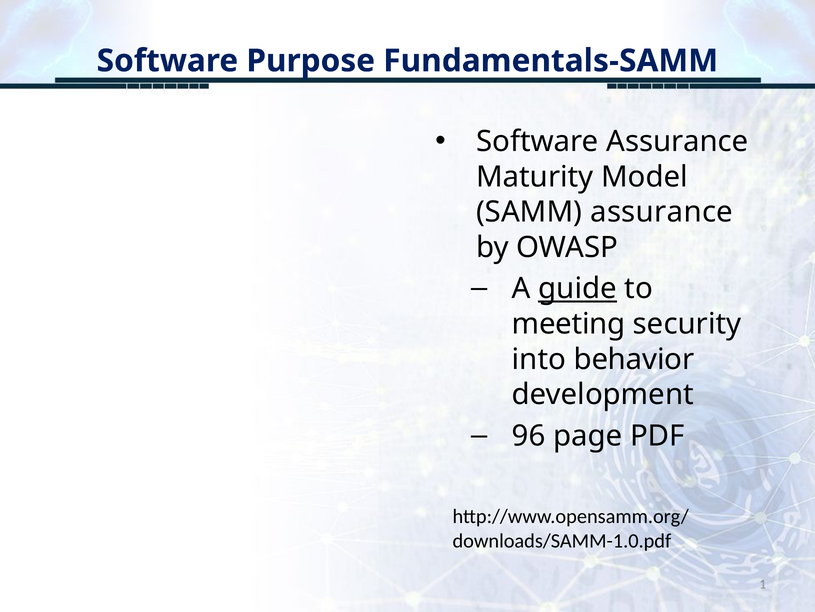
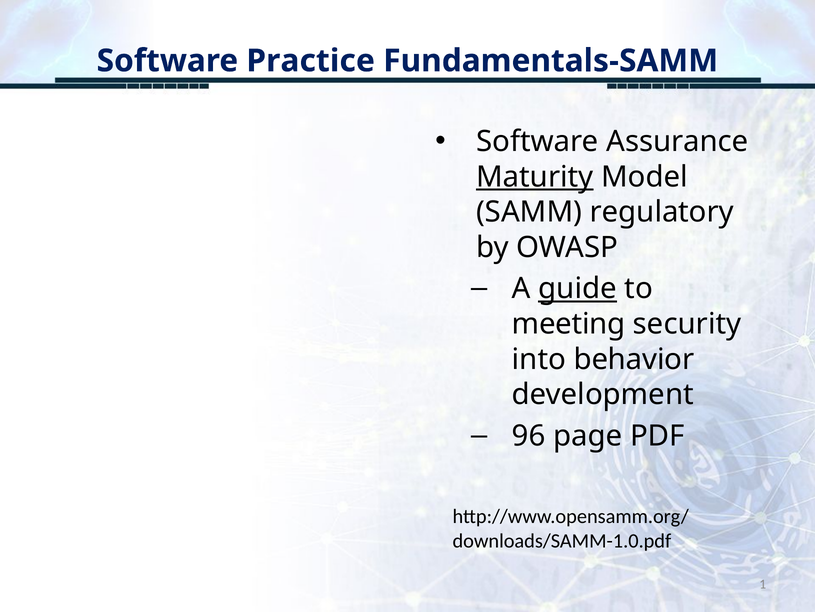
Purpose: Purpose -> Practice (311, 61)
Maturity underline: none -> present (535, 177)
SAMM assurance: assurance -> regulatory (662, 212)
